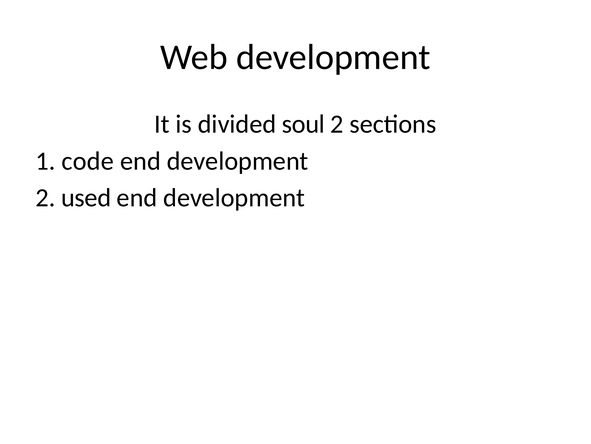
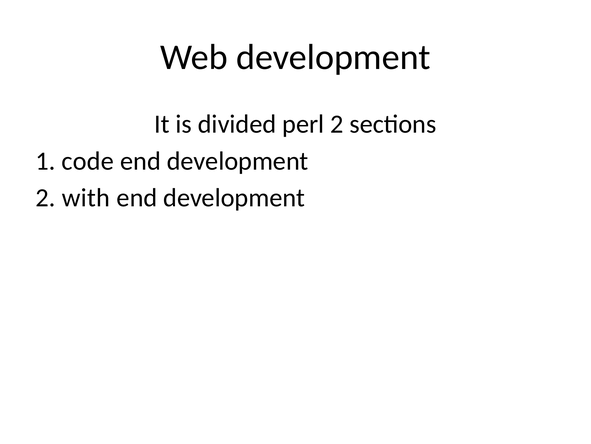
soul: soul -> perl (303, 124)
used: used -> with (86, 198)
